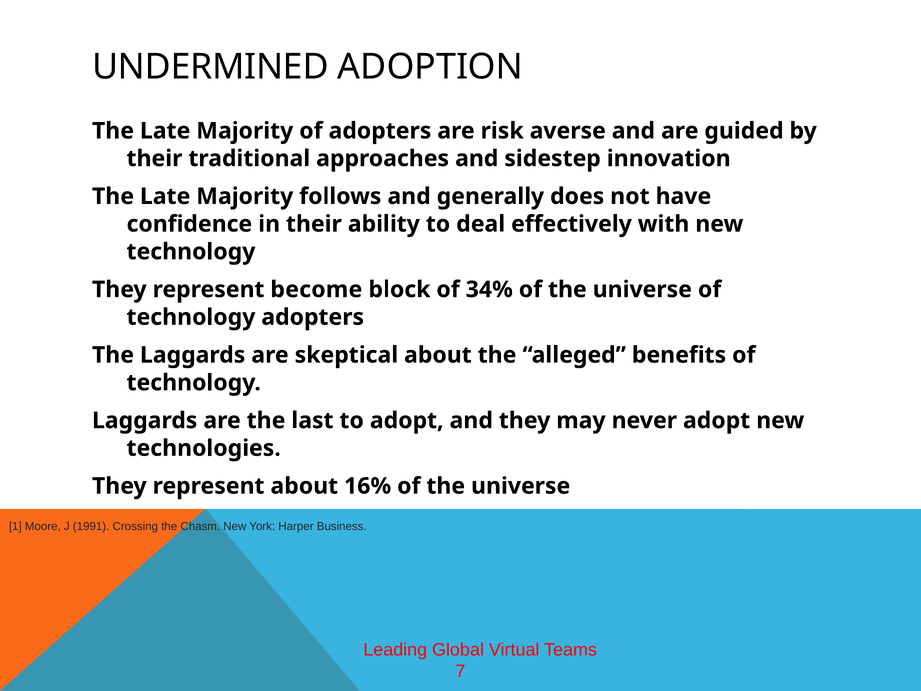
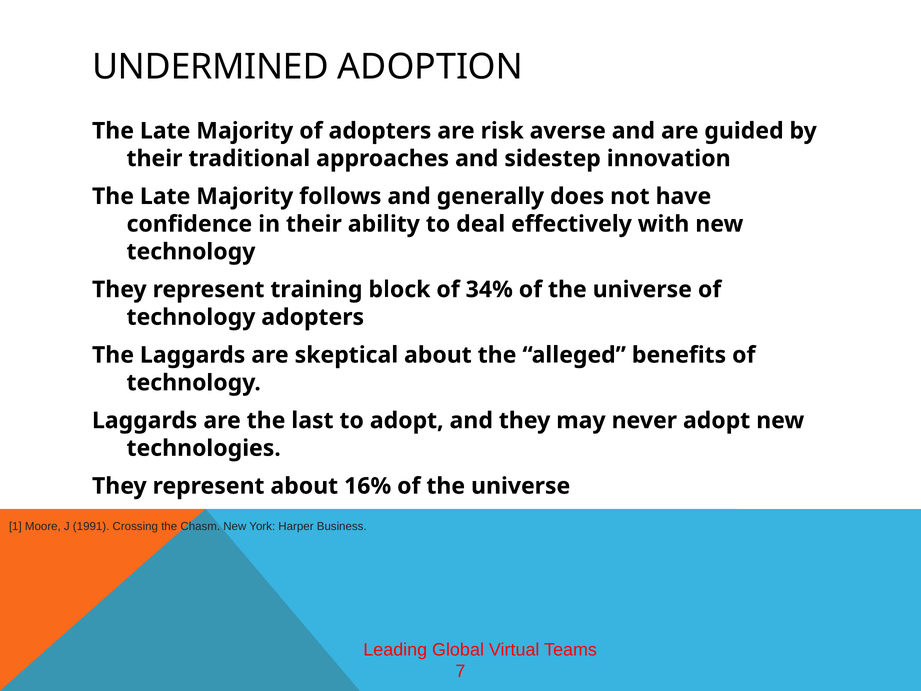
become: become -> training (316, 289)
